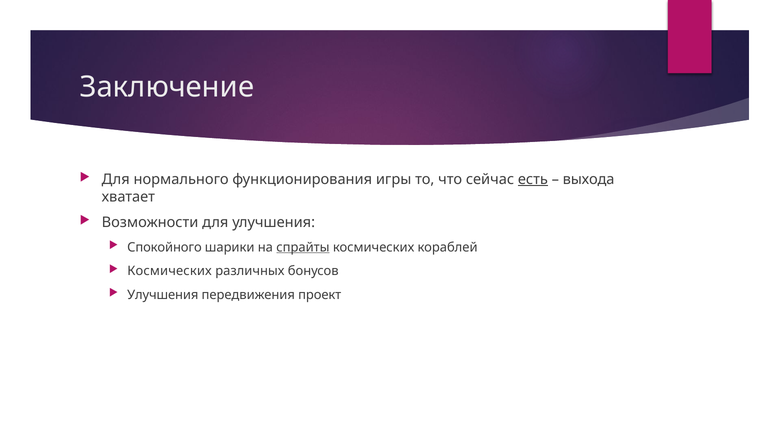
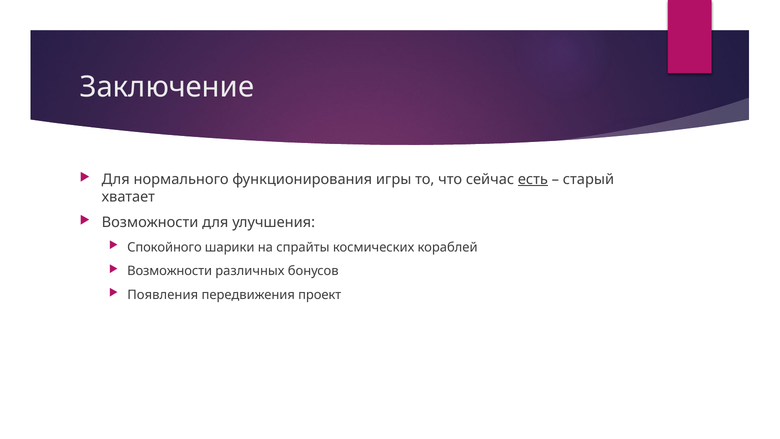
выхода: выхода -> старый (588, 179)
спрайты underline: present -> none (303, 247)
Космических: Космических -> Возможности (170, 271)
Улучшения: Улучшения -> Появления (163, 295)
